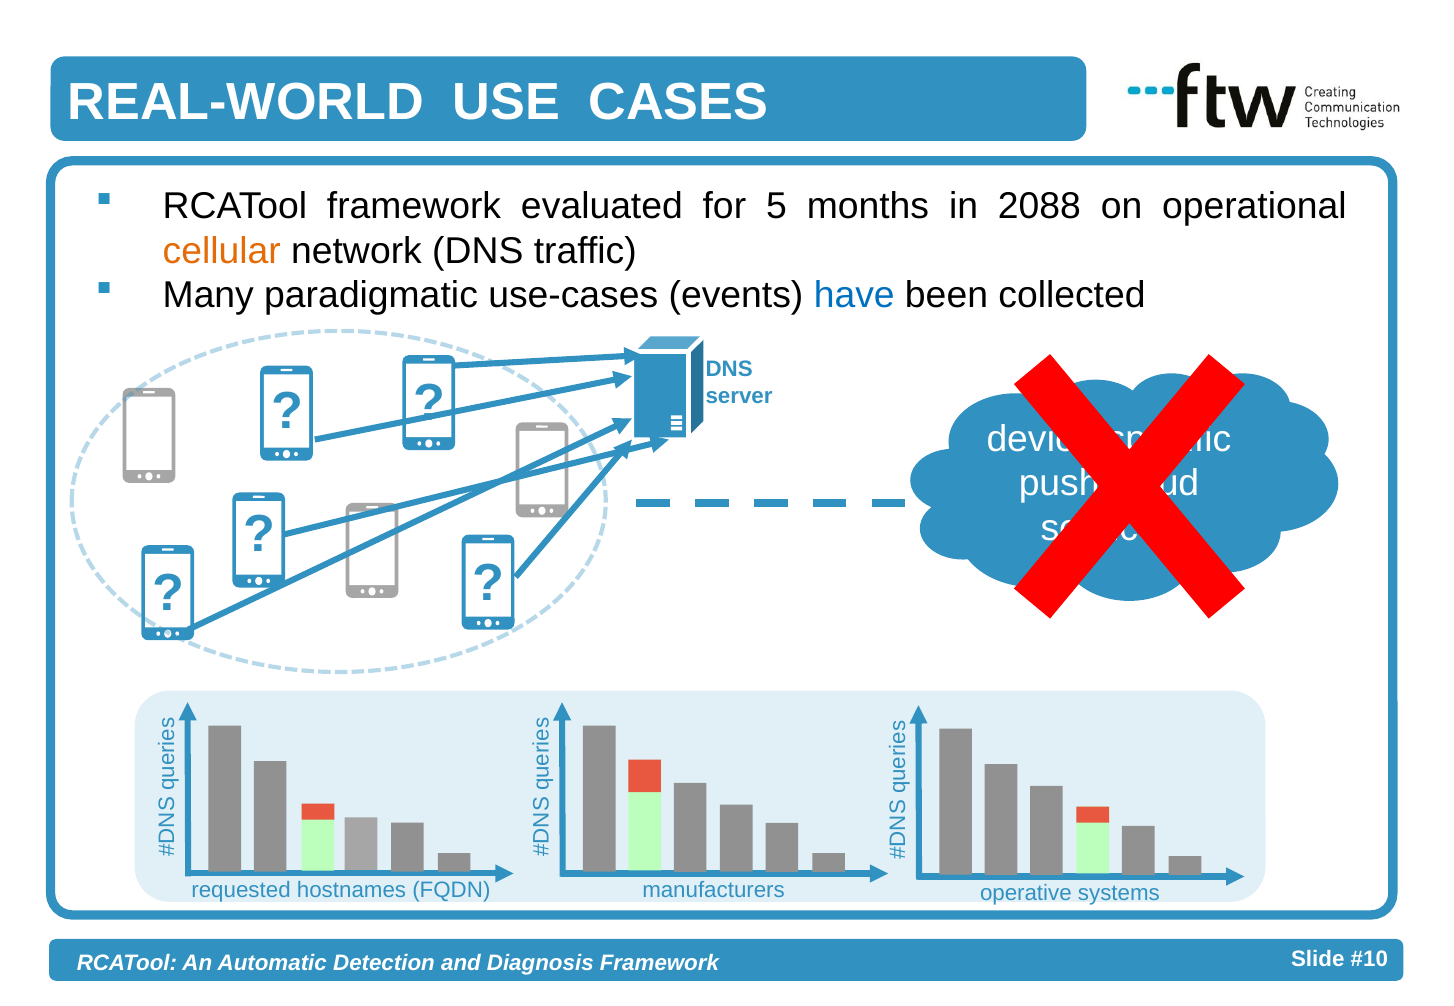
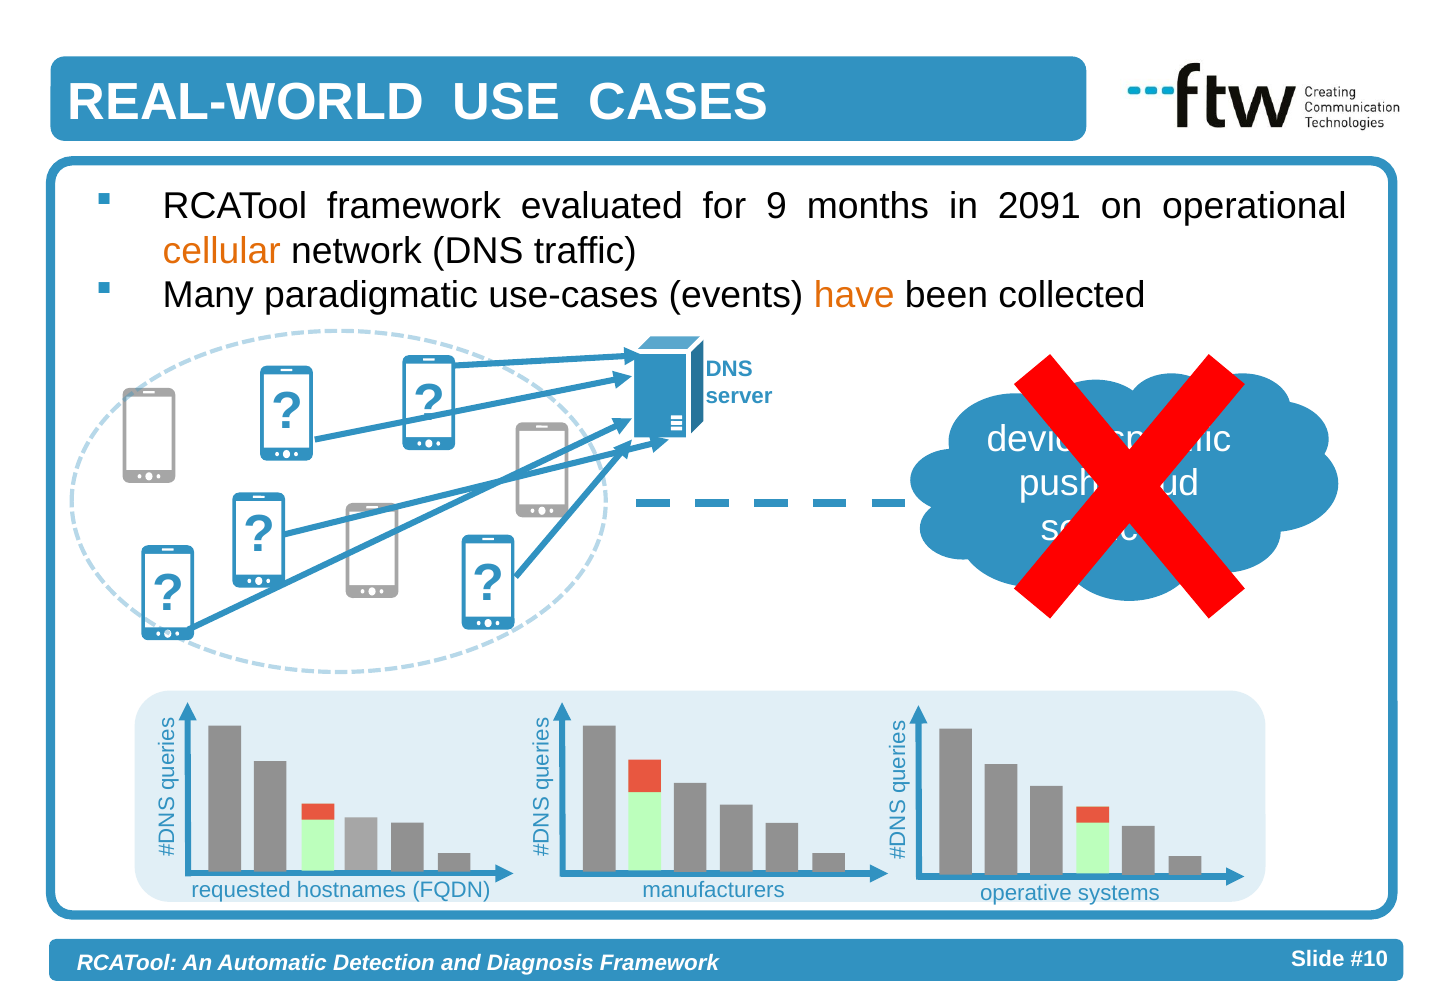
5: 5 -> 9 (776, 206)
2088: 2088 -> 2091 (1039, 206)
have colour: blue -> orange (854, 296)
